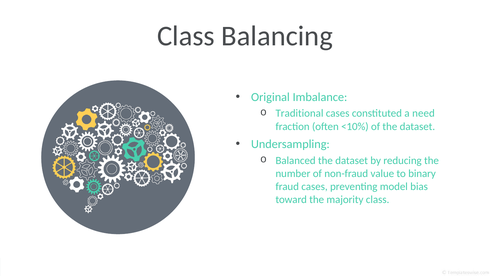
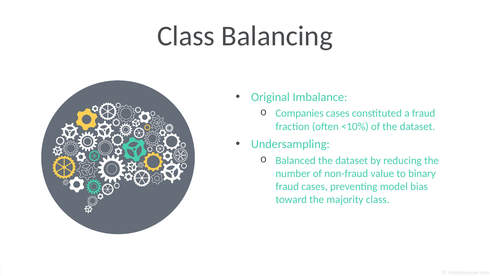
Traditional: Traditional -> Companies (300, 113)
a need: need -> fraud (424, 113)
